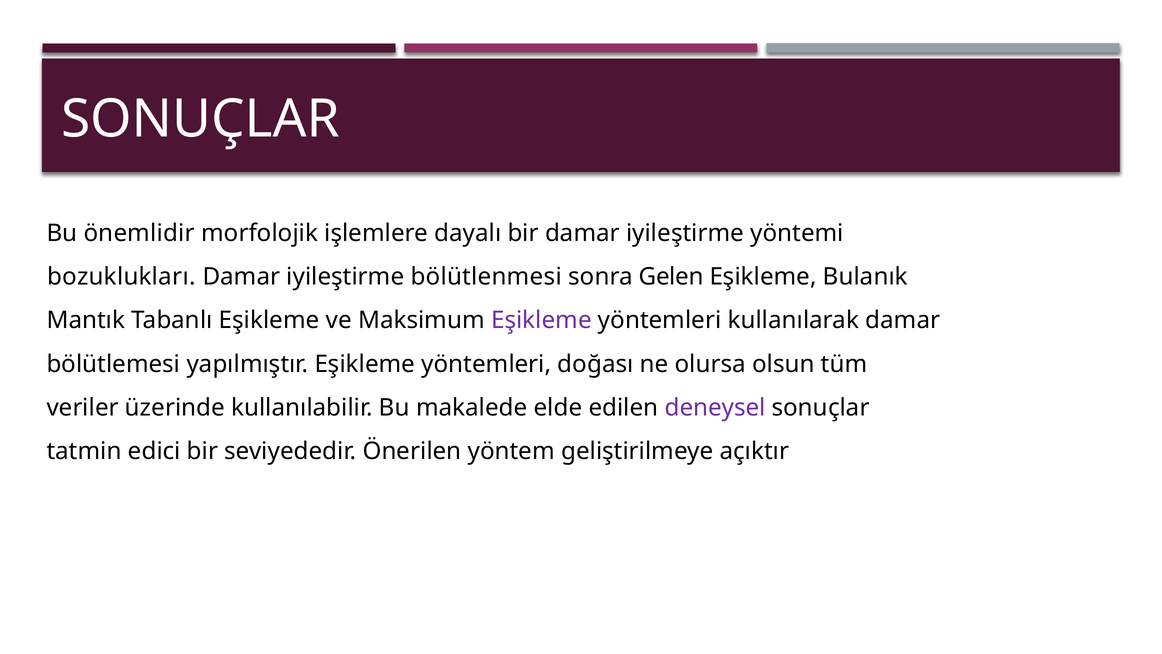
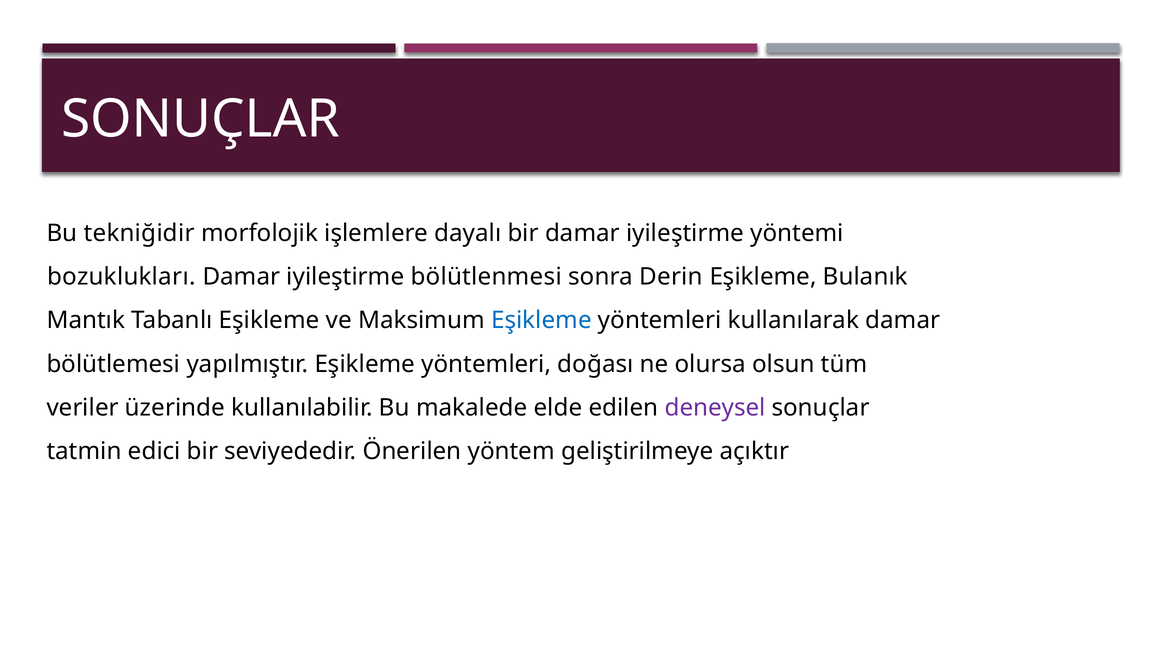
önemlidir: önemlidir -> tekniğidir (139, 233)
Gelen: Gelen -> Derin (671, 277)
Eşikleme colour: purple -> blue (541, 320)
